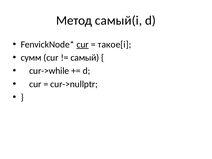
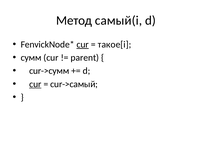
самый: самый -> parent (85, 58)
cur->while: cur->while -> cur->сумм (49, 71)
cur underline: none -> present (35, 84)
cur->nullptr: cur->nullptr -> cur->самый (74, 84)
